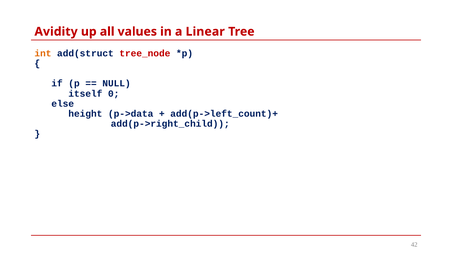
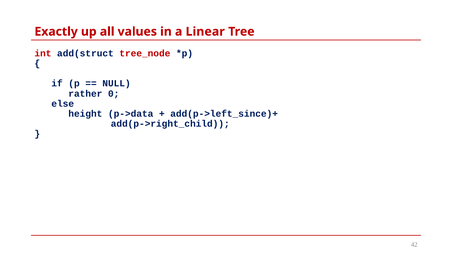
Avidity: Avidity -> Exactly (56, 32)
int colour: orange -> red (43, 53)
itself: itself -> rather (85, 94)
add(p->left_count)+: add(p->left_count)+ -> add(p->left_since)+ (224, 114)
